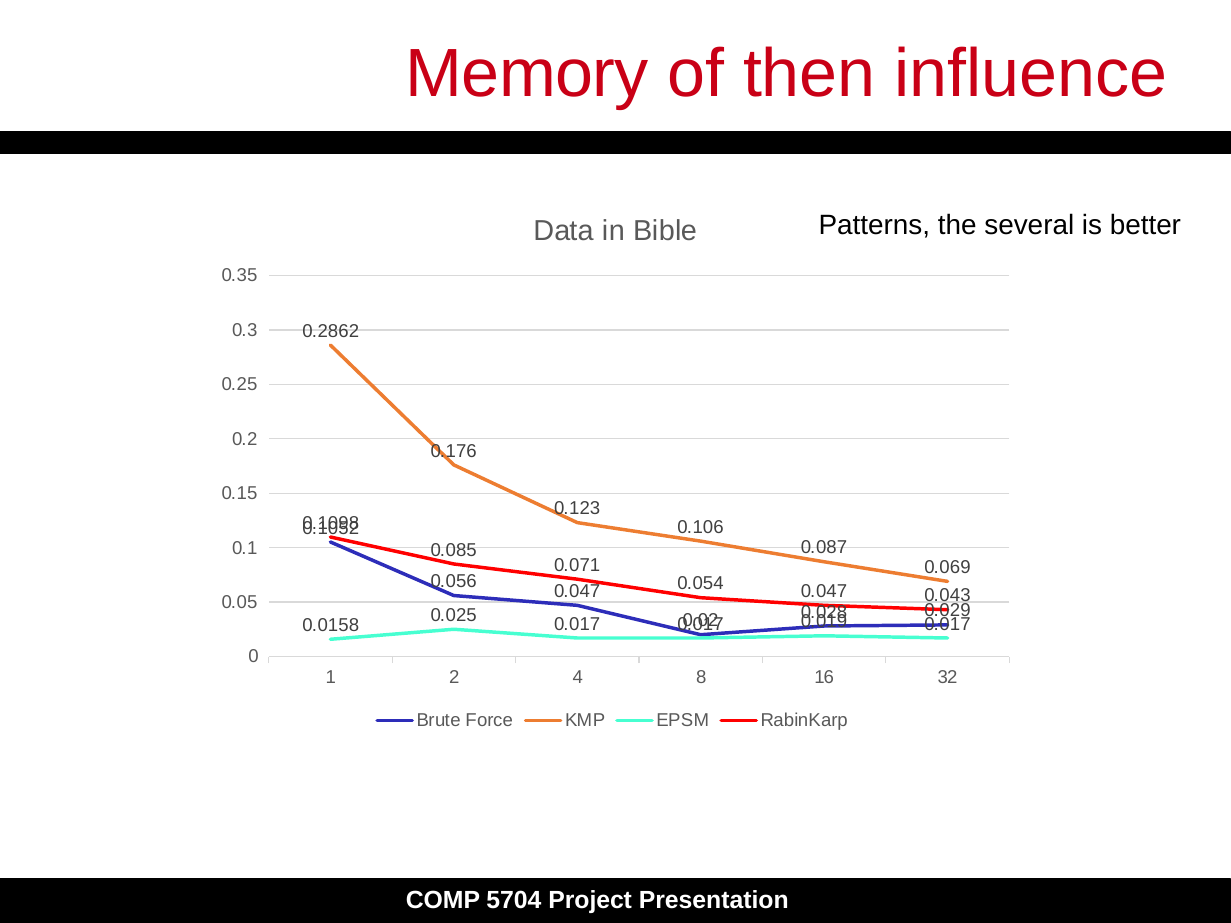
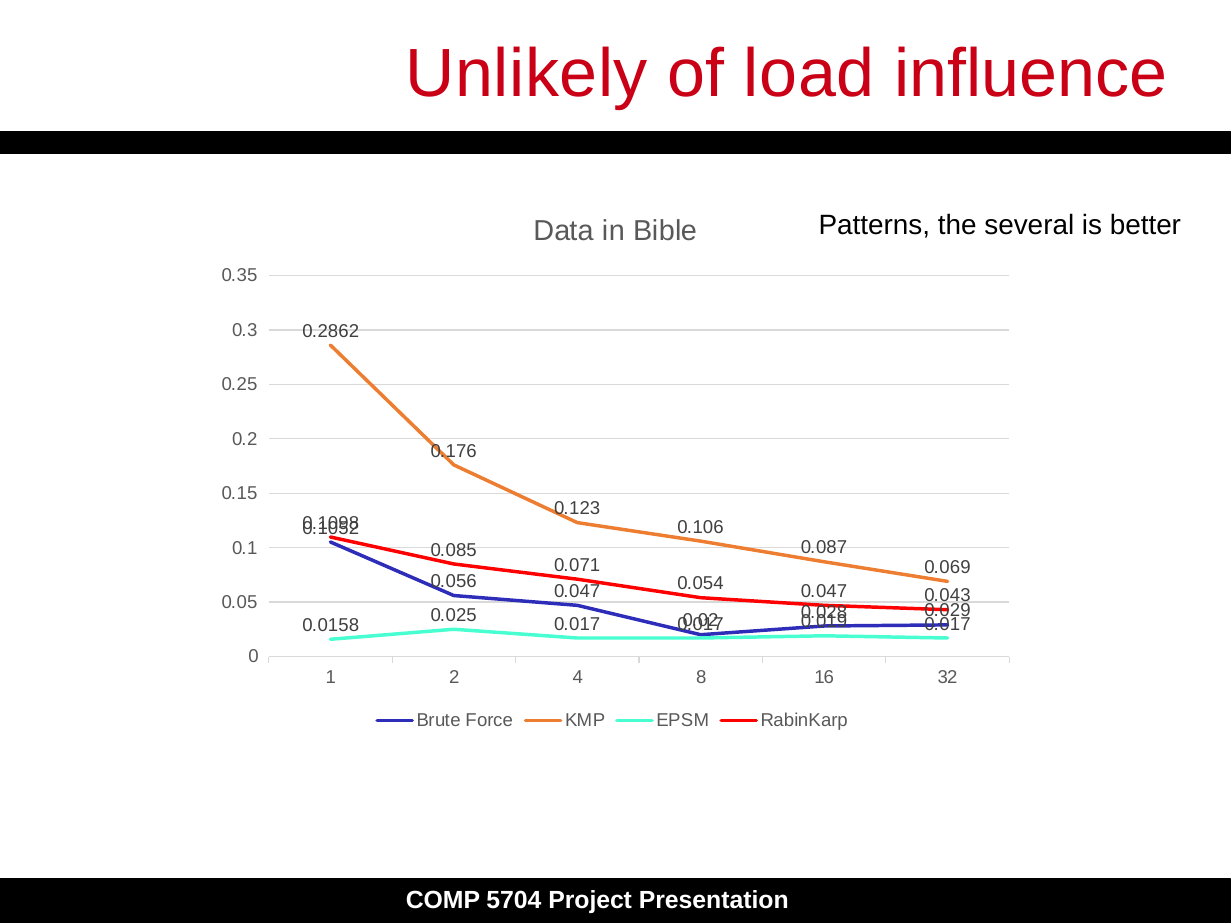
Memory: Memory -> Unlikely (527, 74)
then: then -> load (809, 74)
